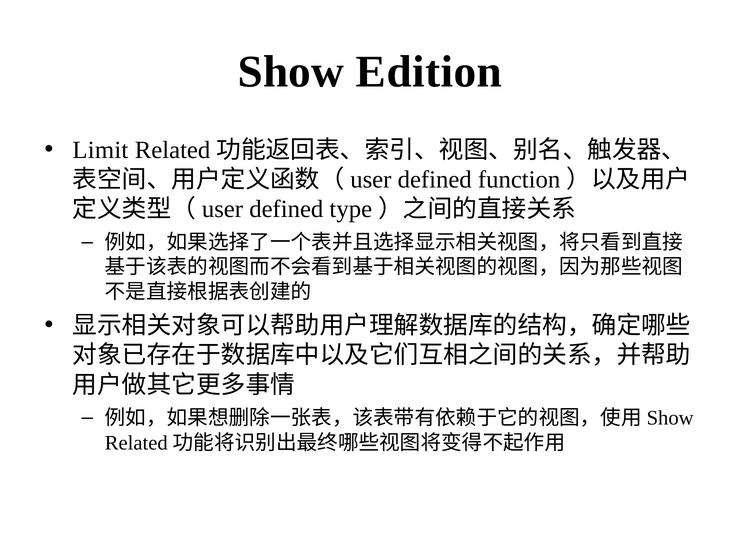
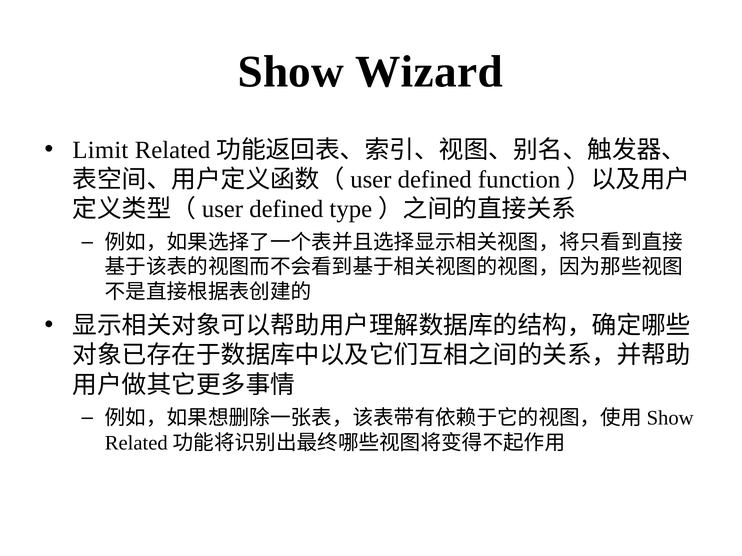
Edition: Edition -> Wizard (429, 72)
